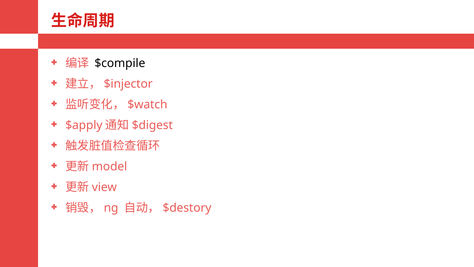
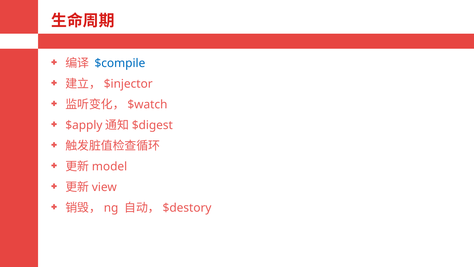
$compile colour: black -> blue (120, 63)
